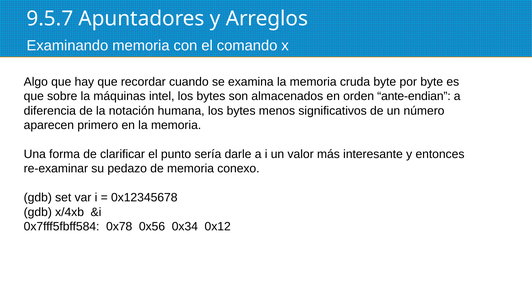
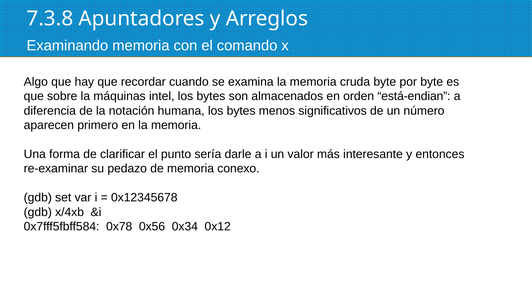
9.5.7: 9.5.7 -> 7.3.8 (50, 19)
ante-endian: ante-endian -> está-endian (414, 96)
